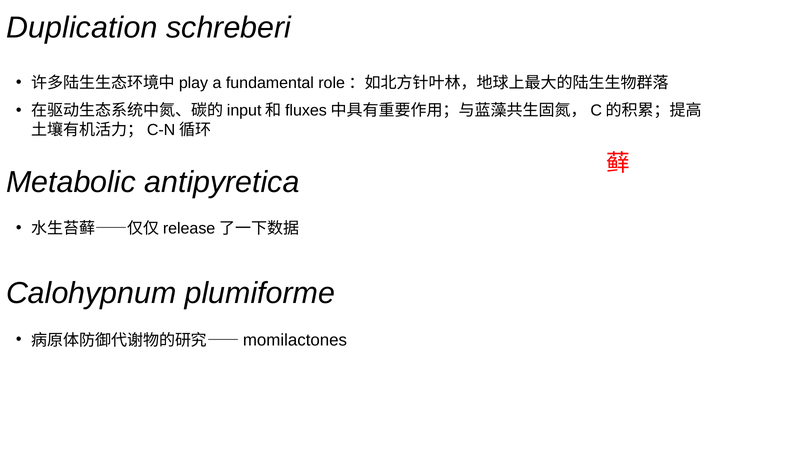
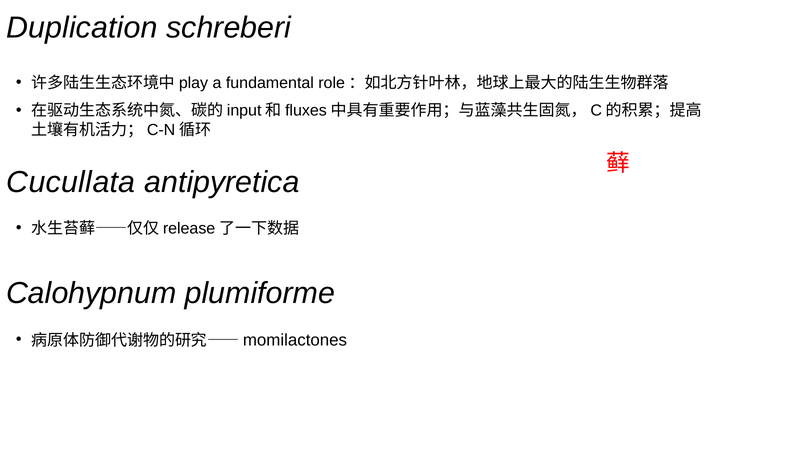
Metabolic: Metabolic -> Cucullata (71, 182)
